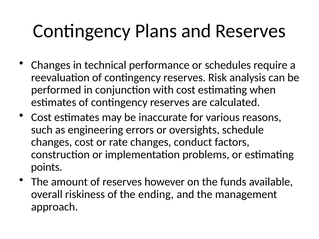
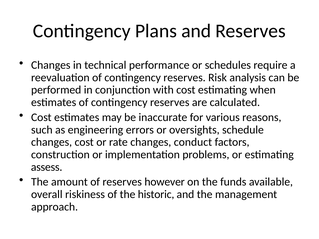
points: points -> assess (47, 167)
ending: ending -> historic (156, 195)
